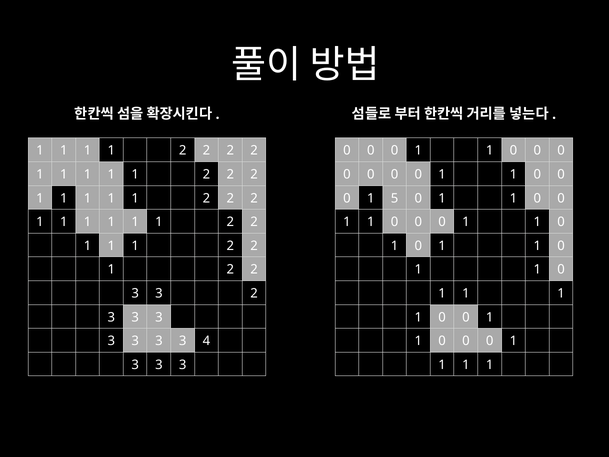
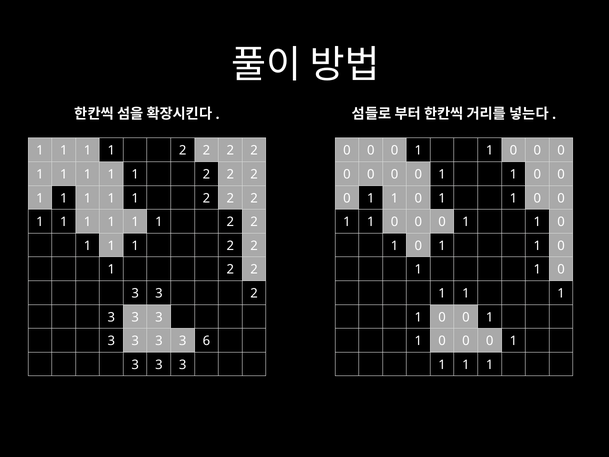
5: 5 -> 1 (395, 198)
4: 4 -> 6 (206, 341)
